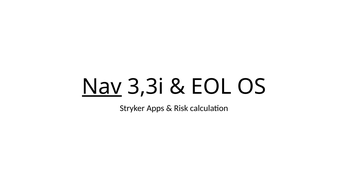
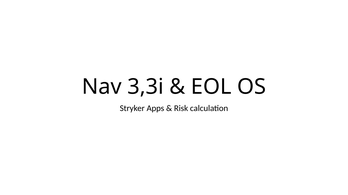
Nav underline: present -> none (102, 87)
